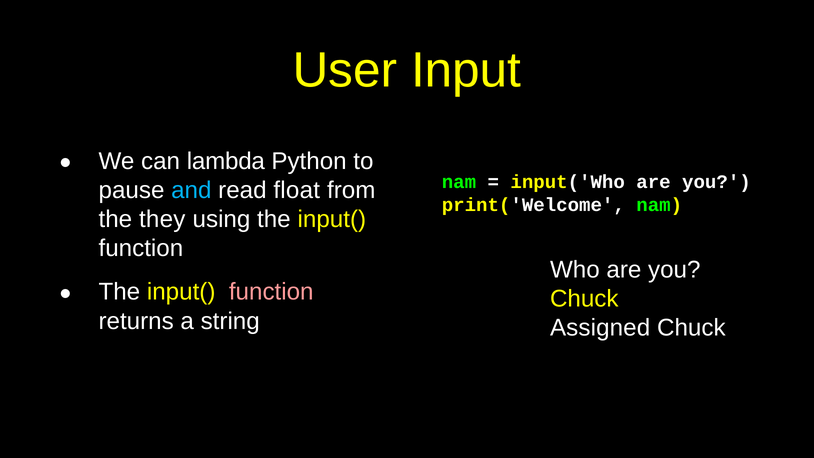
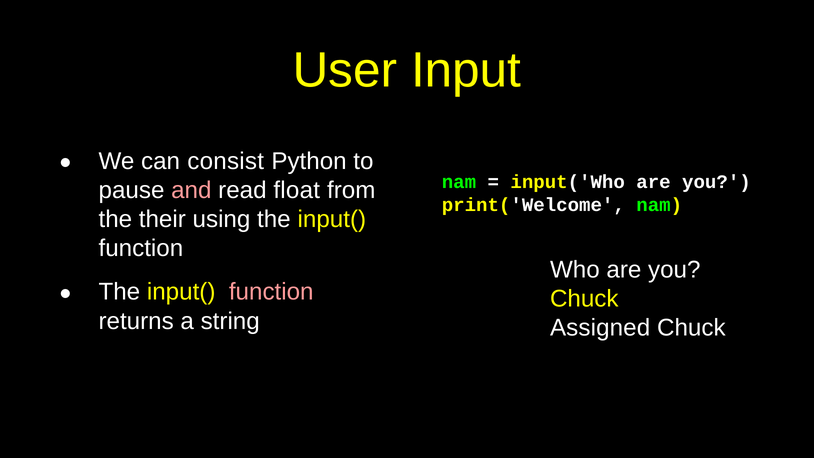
lambda: lambda -> consist (226, 161)
and colour: light blue -> pink (191, 190)
they: they -> their (162, 219)
